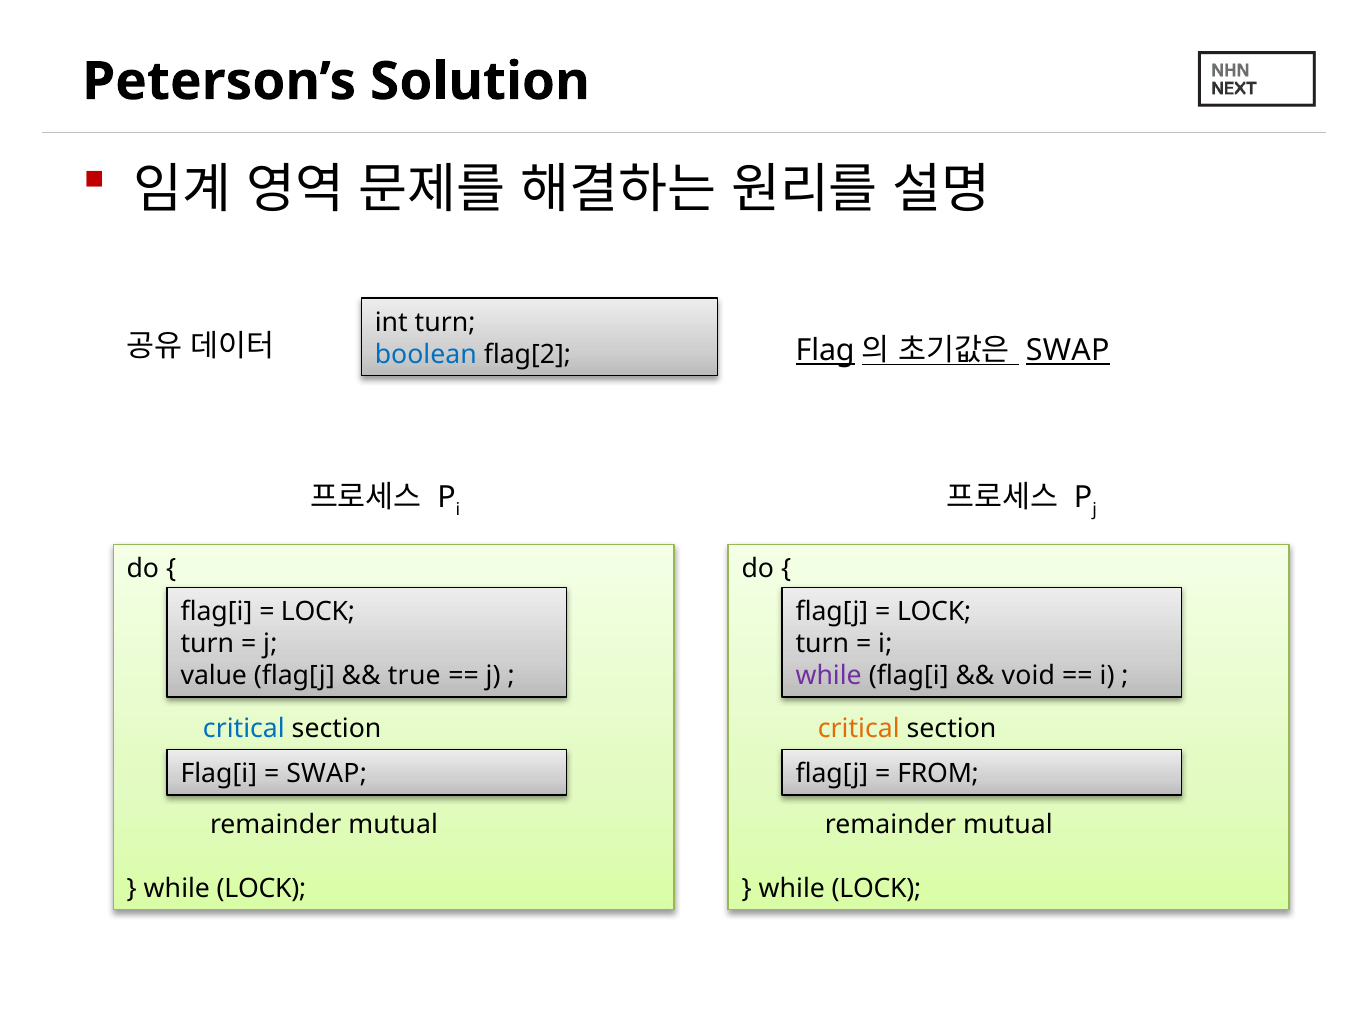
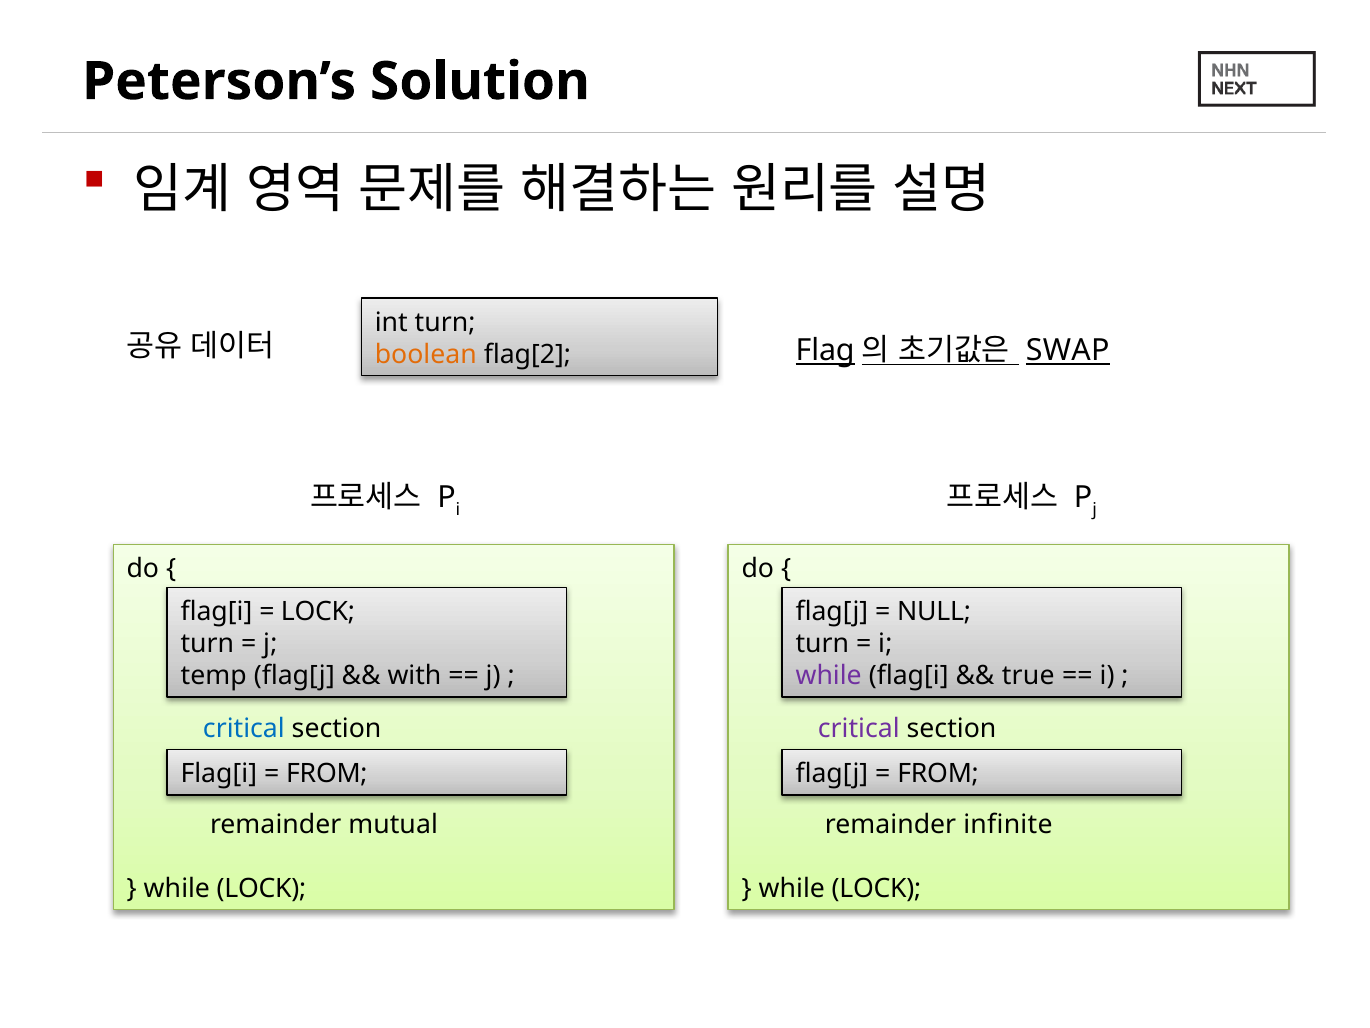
boolean colour: blue -> orange (426, 355)
LOCK: LOCK -> NULL (934, 612)
value: value -> temp (214, 676)
true: true -> with (414, 676)
void: void -> true (1028, 676)
critical colour: orange -> purple (859, 729)
SWAP: SWAP -> FROM (327, 774)
mutual: mutual -> infinite (1008, 824)
